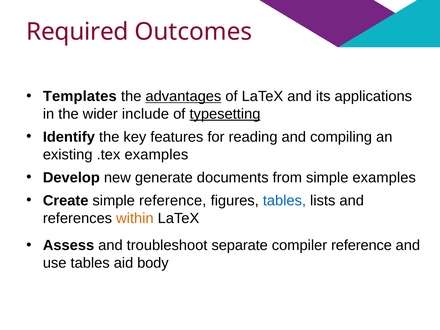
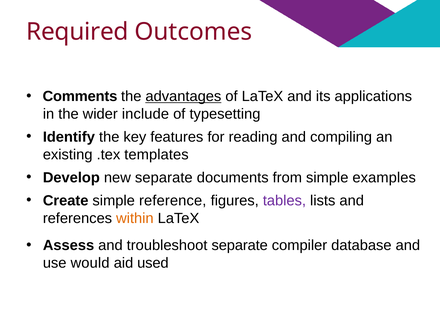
Templates: Templates -> Comments (80, 96)
typesetting underline: present -> none (225, 114)
.tex examples: examples -> templates (156, 155)
new generate: generate -> separate (164, 178)
tables colour: blue -> purple (284, 201)
compiler reference: reference -> database (361, 245)
use tables: tables -> would (90, 263)
body: body -> used (153, 263)
